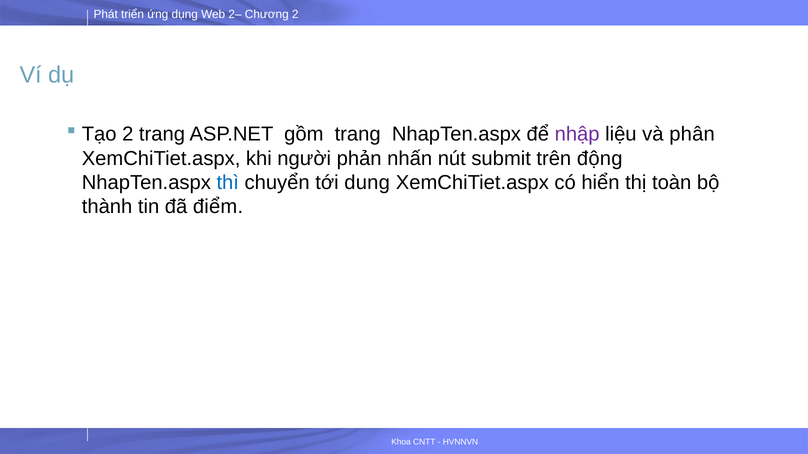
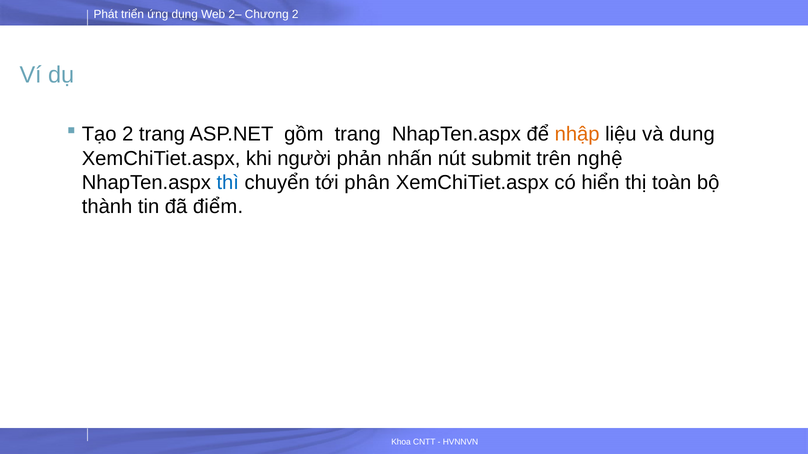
nhập colour: purple -> orange (577, 134)
phân: phân -> dung (692, 134)
động: động -> nghệ (600, 159)
dung: dung -> phân (367, 183)
